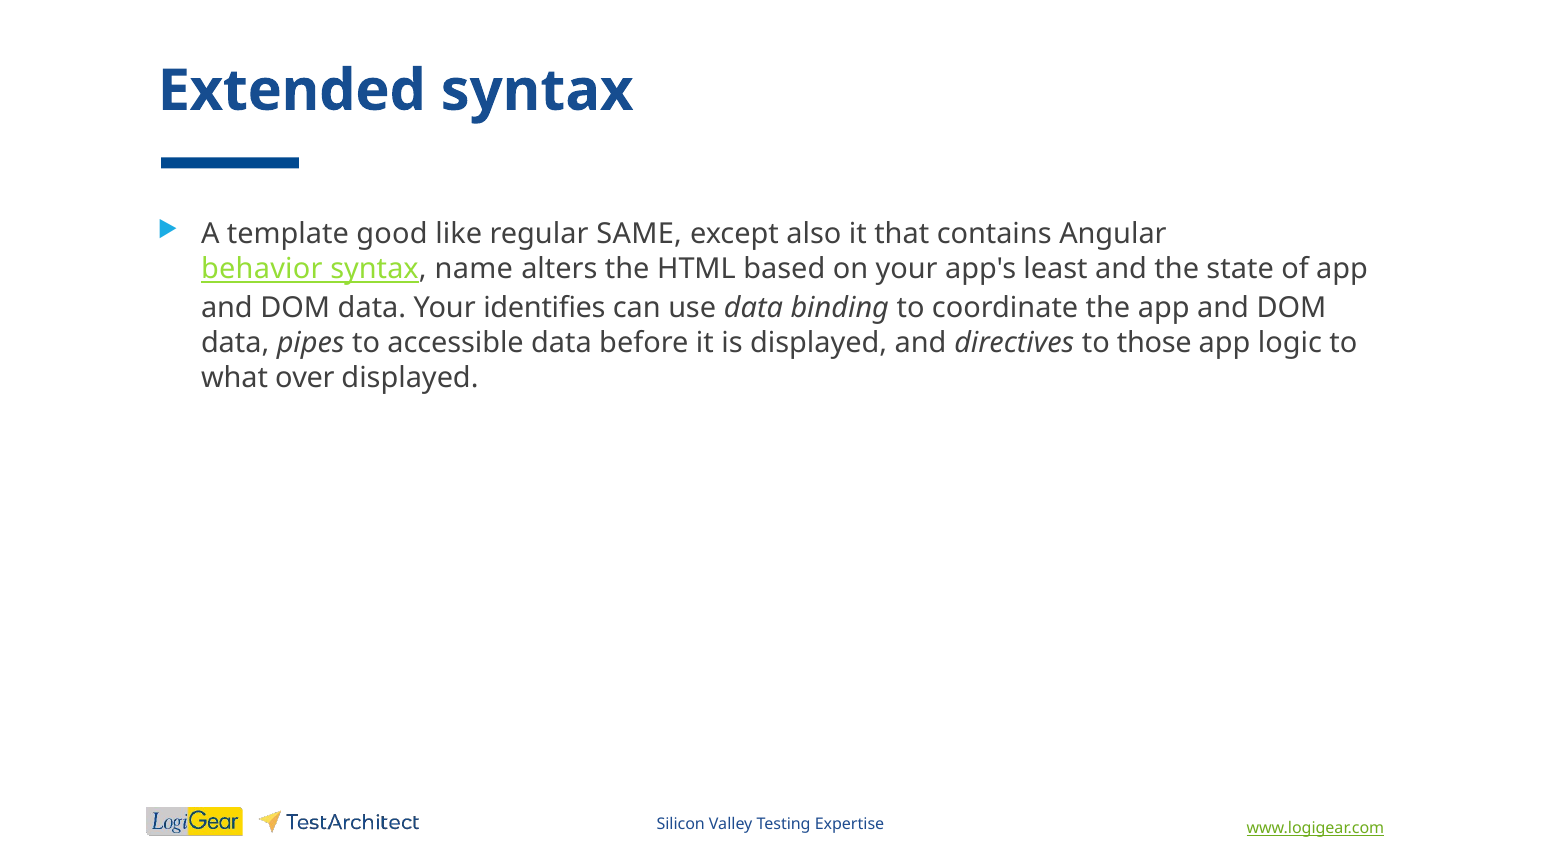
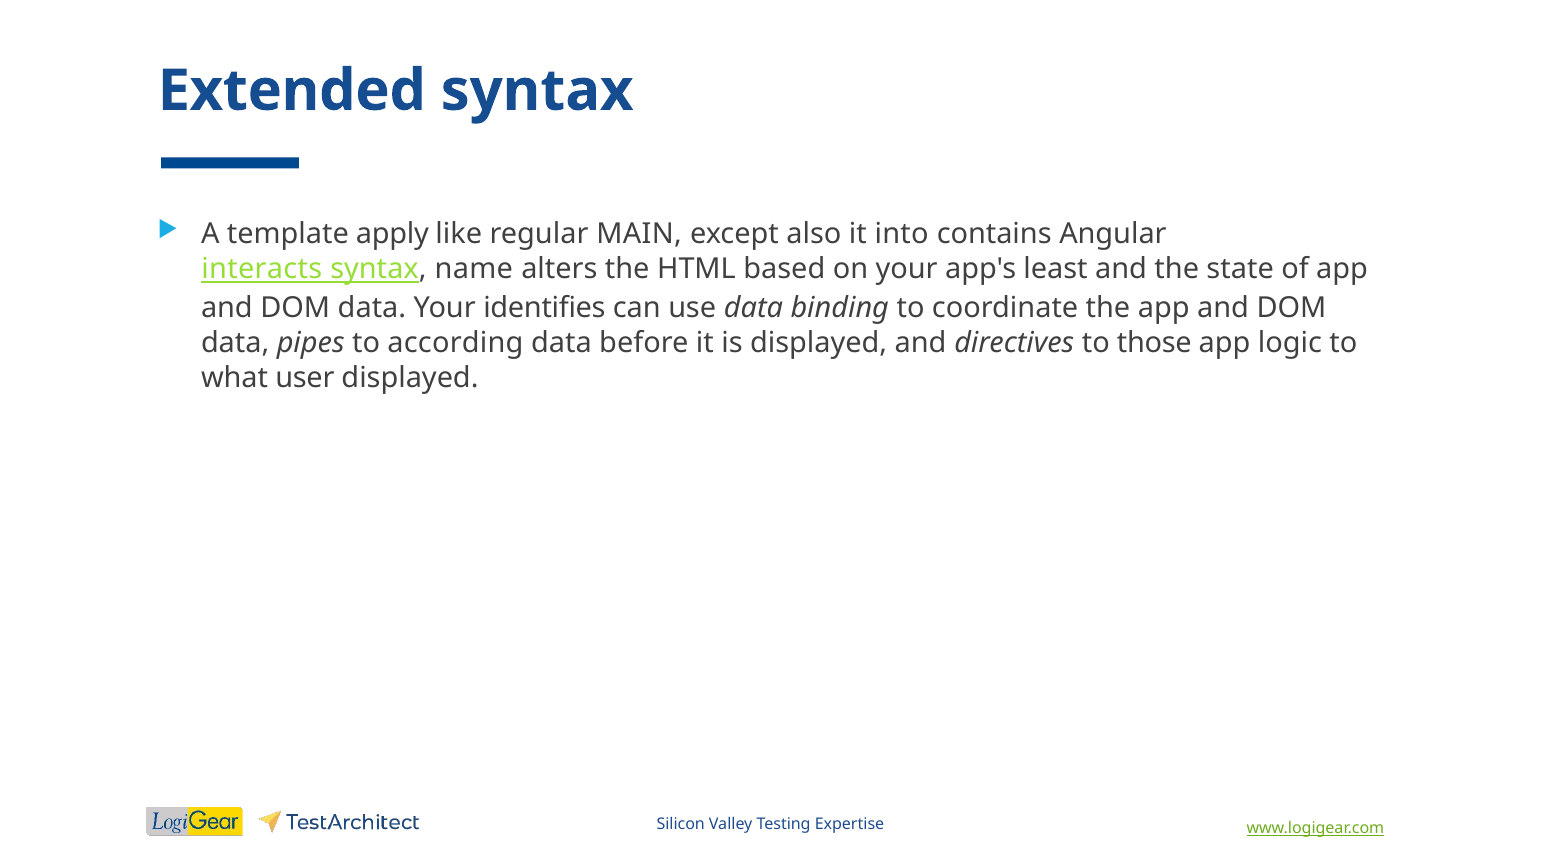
good: good -> apply (392, 234)
SAME: SAME -> MAIN (639, 234)
that: that -> into (902, 234)
behavior: behavior -> interacts (262, 269)
accessible: accessible -> according (455, 343)
over: over -> user (305, 378)
